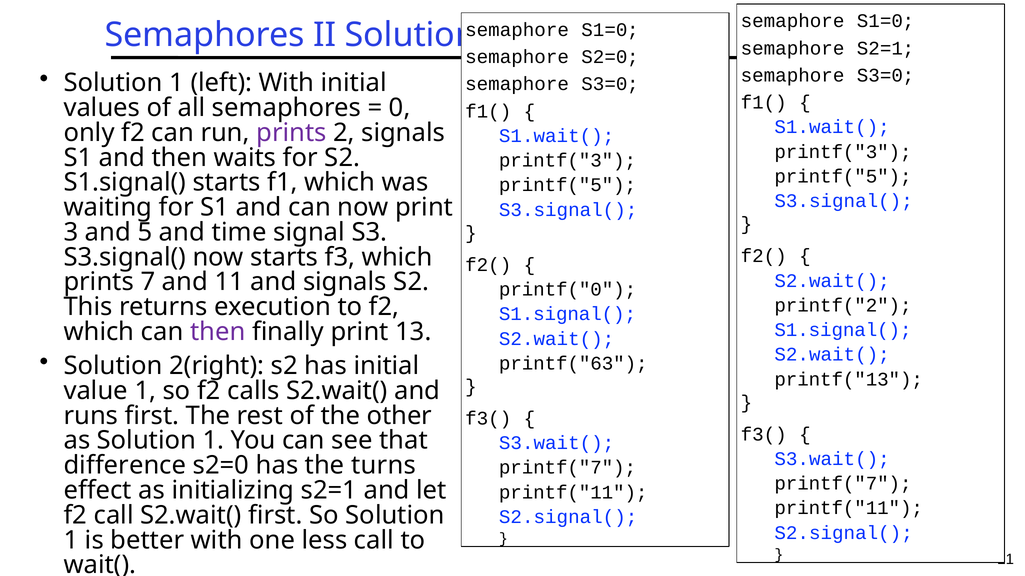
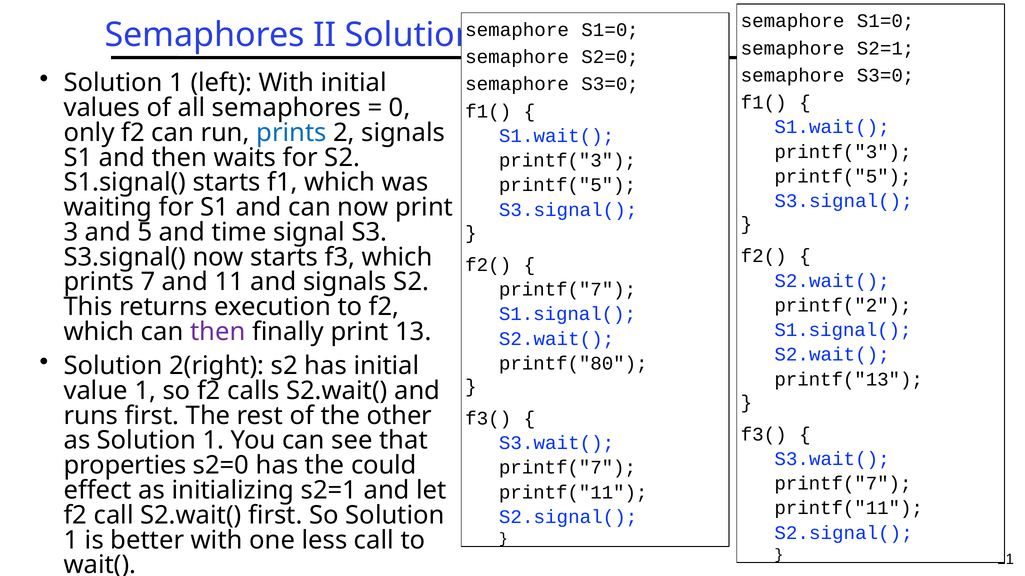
prints colour: purple -> blue (291, 133)
printf("0: printf("0 -> printf("7 (568, 290)
printf("63: printf("63 -> printf("80 (573, 364)
difference: difference -> properties (125, 466)
turns: turns -> could (384, 466)
